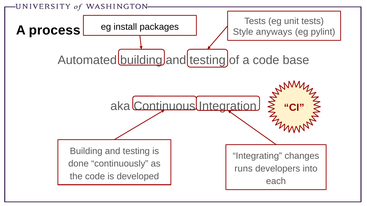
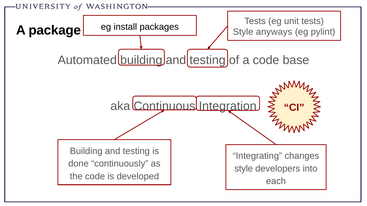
process: process -> package (55, 30)
runs: runs -> style (244, 169)
